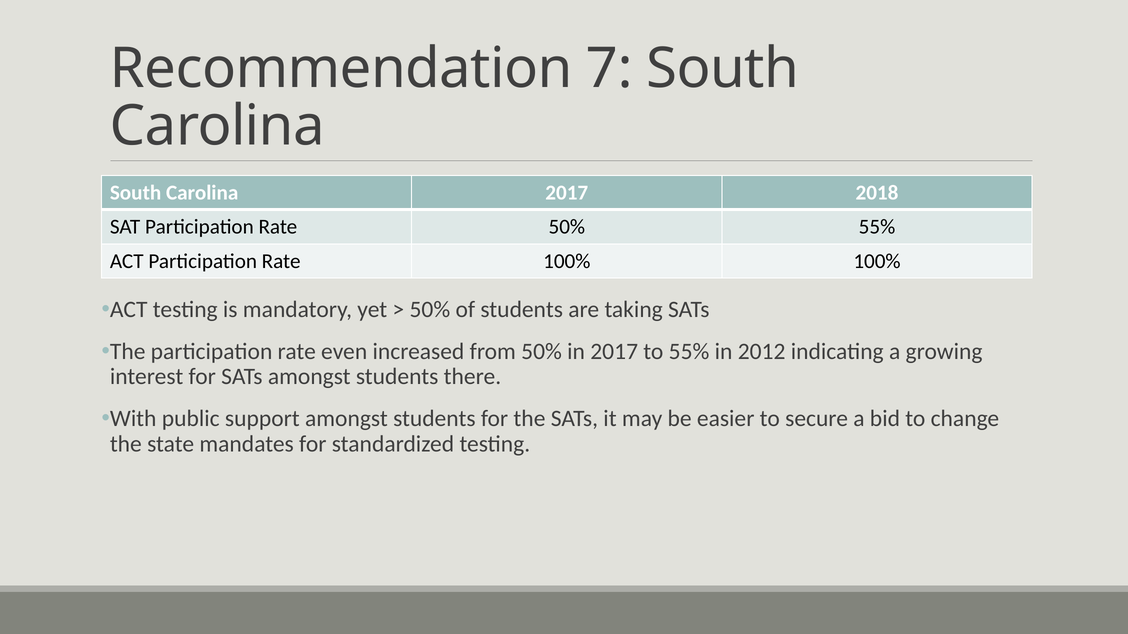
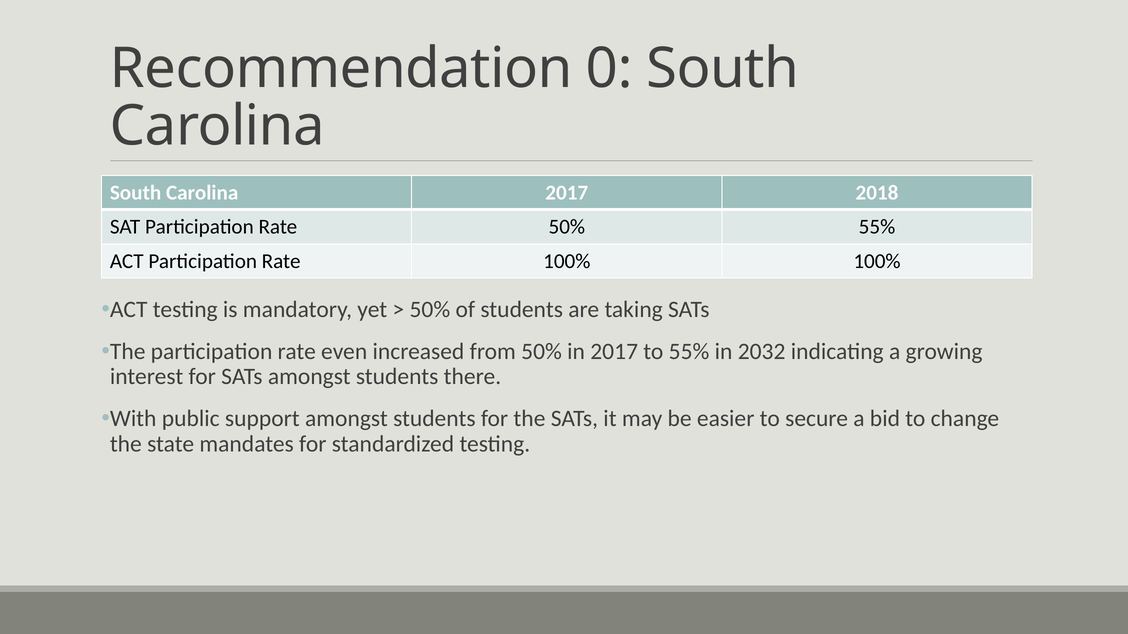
7: 7 -> 0 (609, 69)
2012: 2012 -> 2032 (762, 352)
